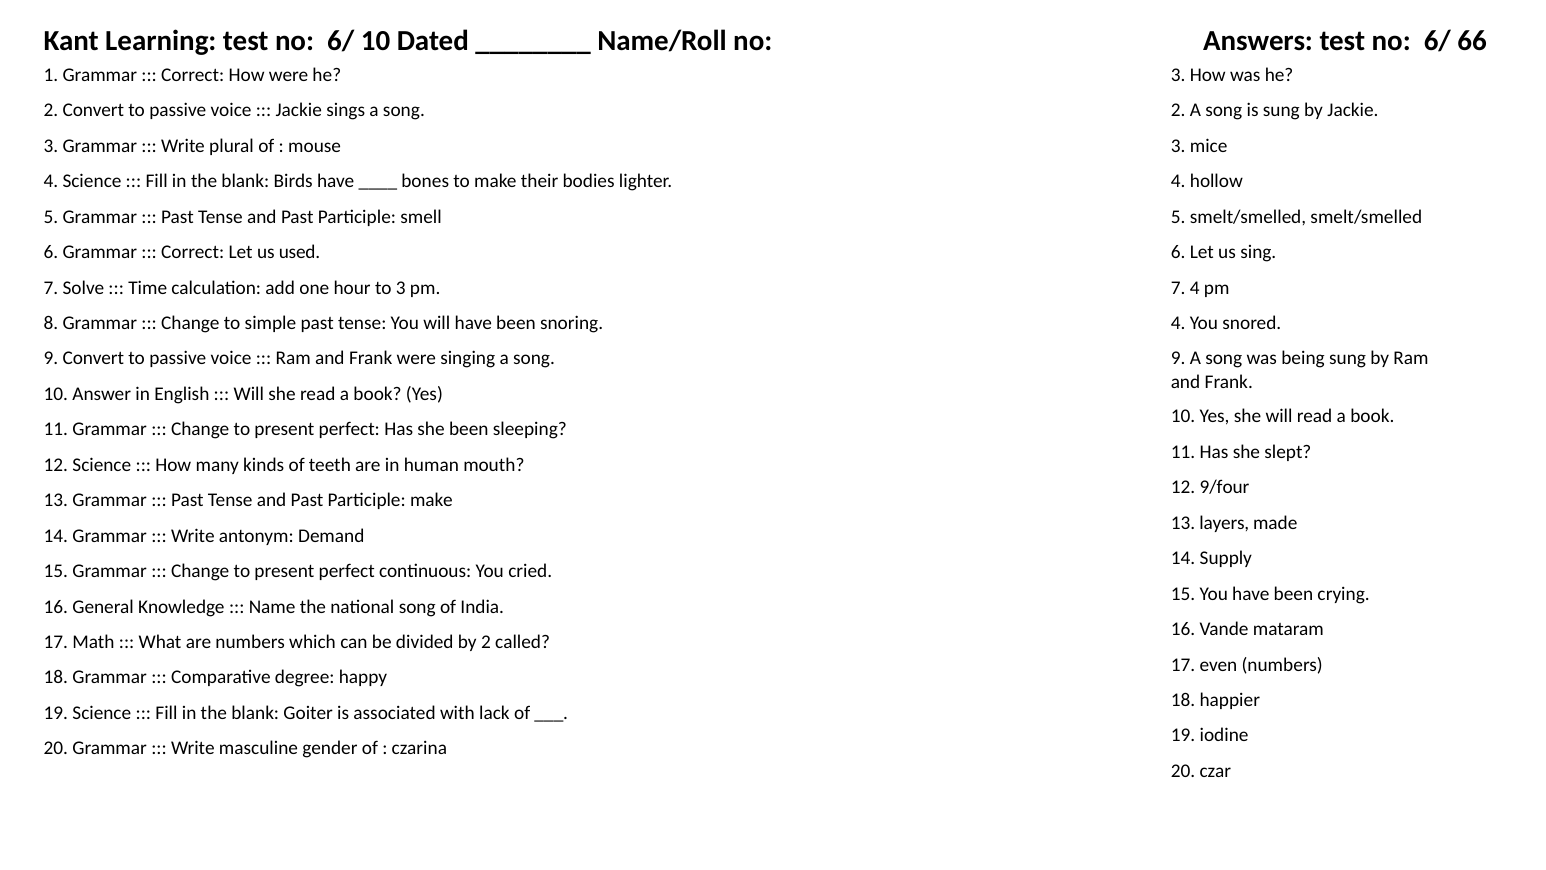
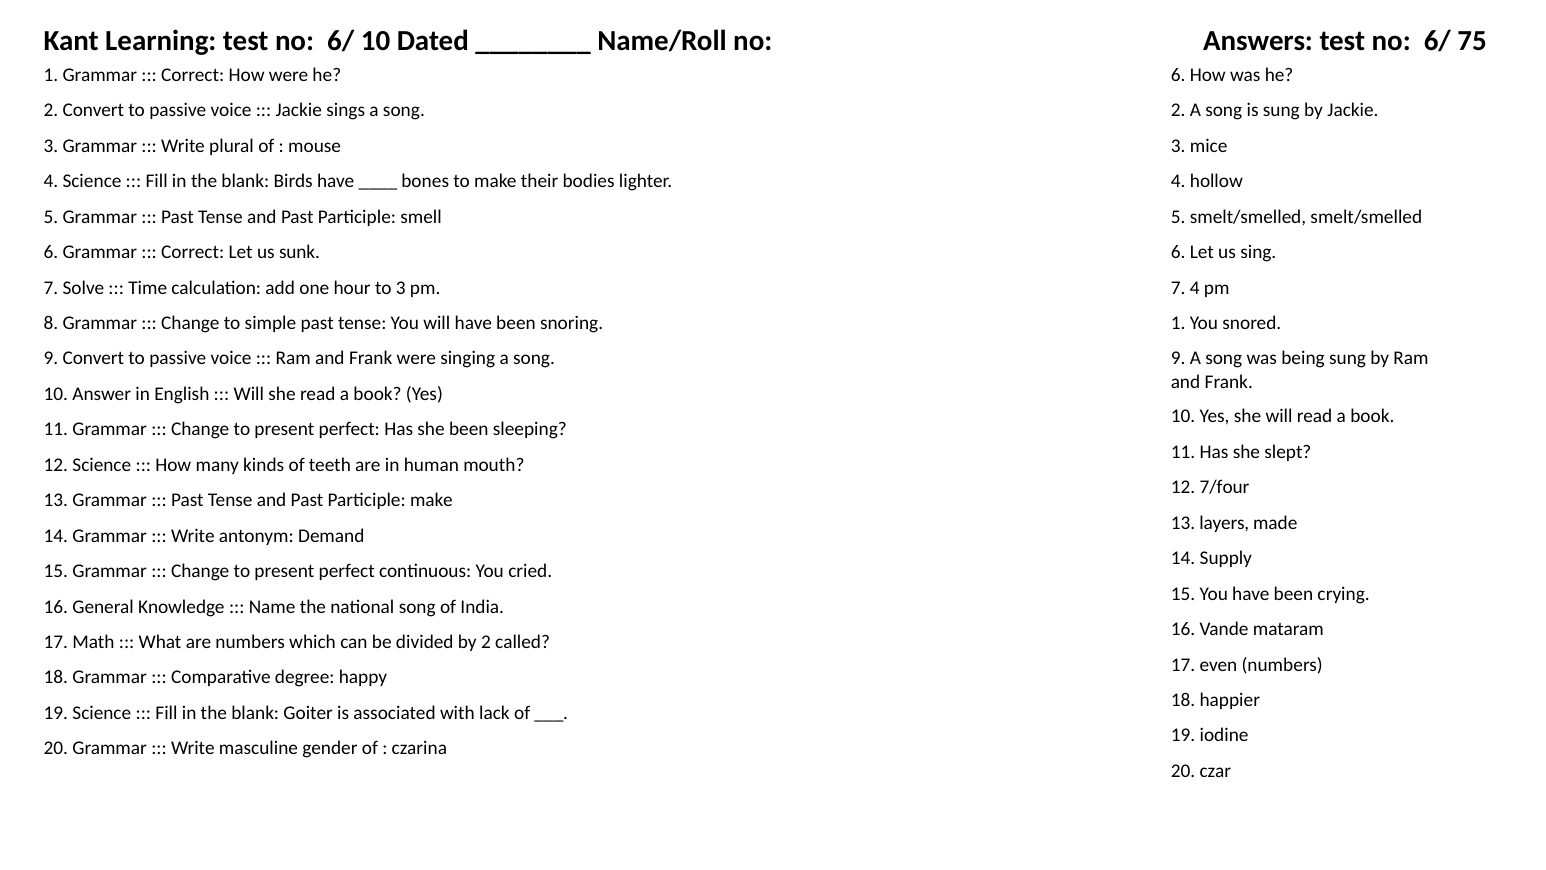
66: 66 -> 75 (1472, 41)
he 3: 3 -> 6 (1178, 75)
used: used -> sunk (300, 252)
snoring 4: 4 -> 1 (1178, 323)
9/four: 9/four -> 7/four (1225, 487)
